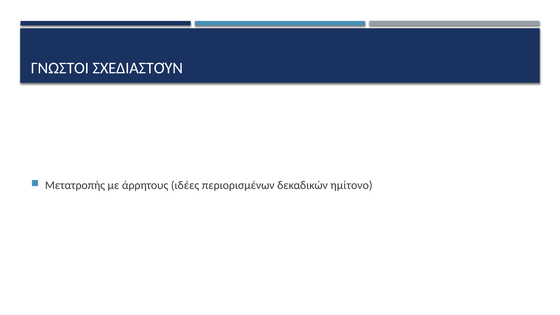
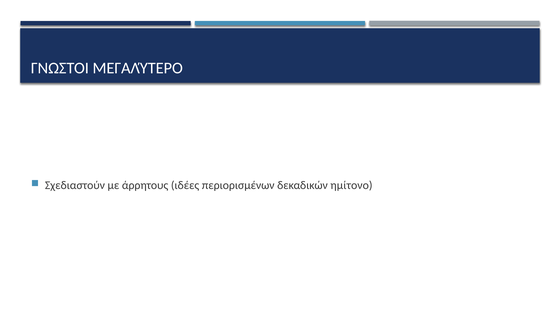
ΣΧΕΔΙΑΣΤΟΎΝ: ΣΧΕΔΙΑΣΤΟΎΝ -> ΜΕΓΑΛΎΤΕΡΟ (138, 68)
Μετατροπής: Μετατροπής -> Σχεδιαστούν (75, 185)
